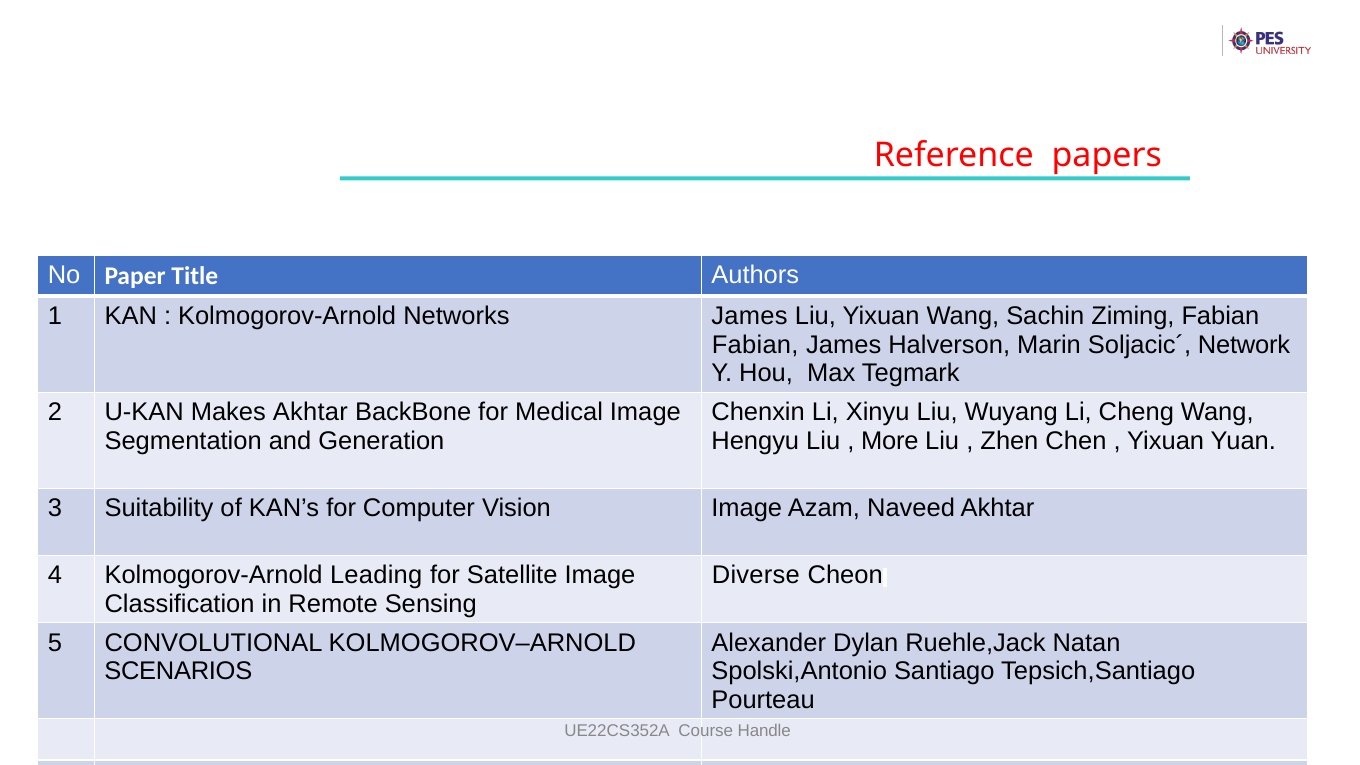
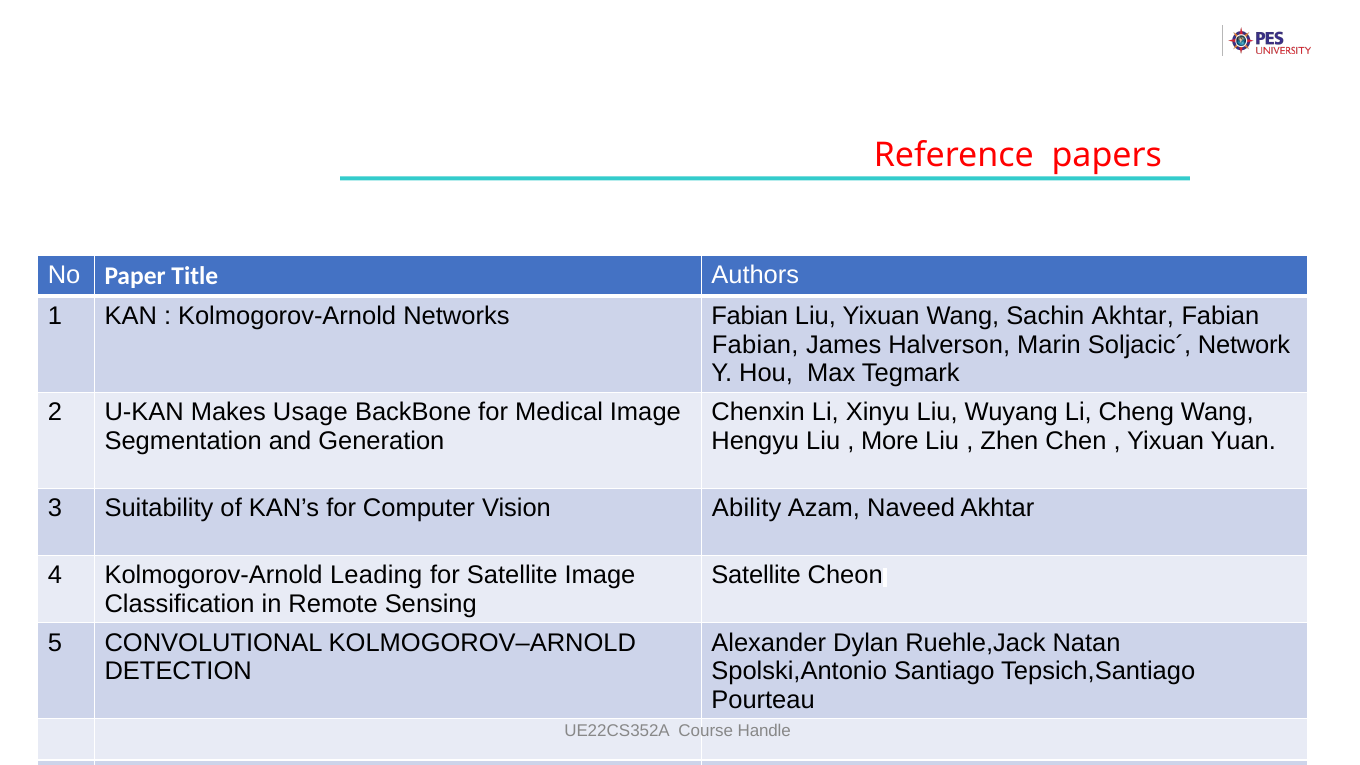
Networks James: James -> Fabian (750, 316)
Sachin Ziming: Ziming -> Akhtar (1133, 316)
Makes Akhtar: Akhtar -> Usage (310, 412)
Vision Image: Image -> Ability (747, 508)
Diverse: Diverse -> Satellite (756, 575)
SCENARIOS: SCENARIOS -> DETECTION (178, 671)
